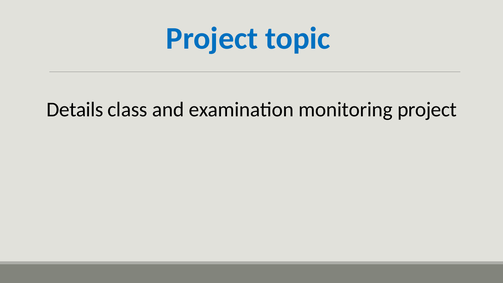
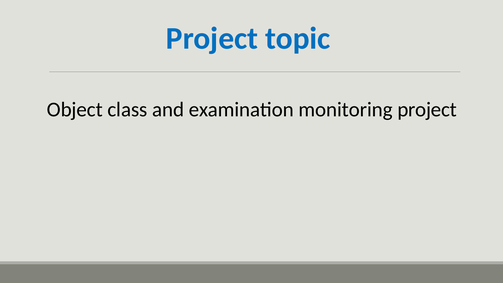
Details: Details -> Object (75, 109)
